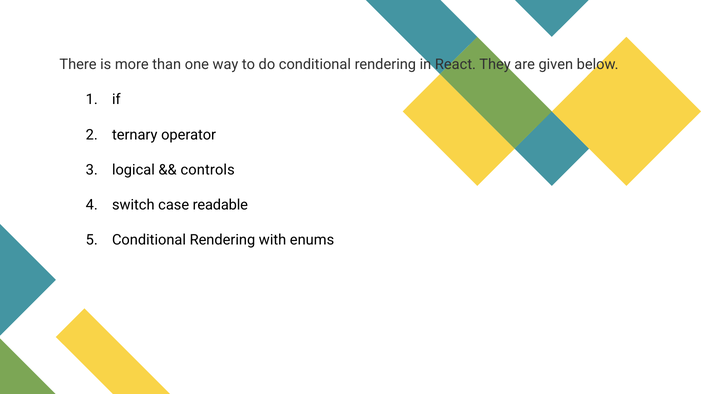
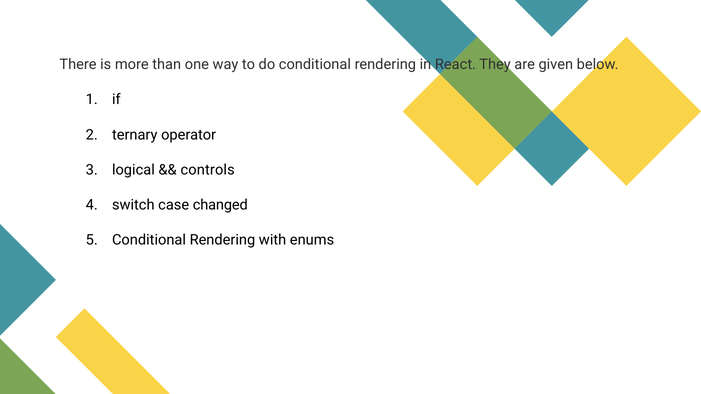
readable: readable -> changed (220, 205)
